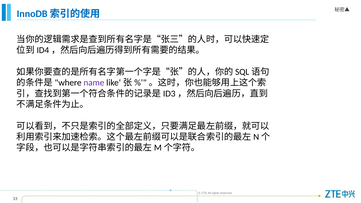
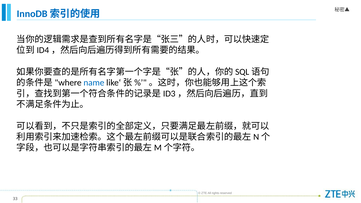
name colour: purple -> blue (94, 83)
